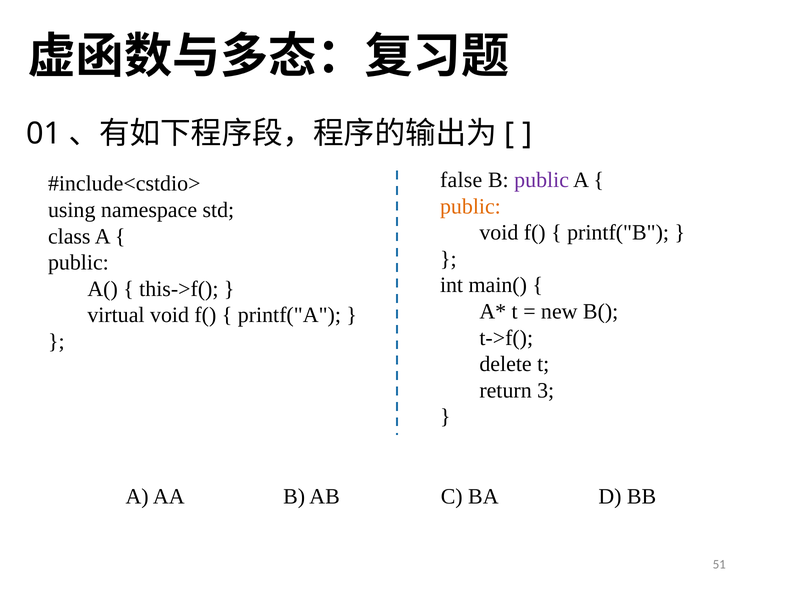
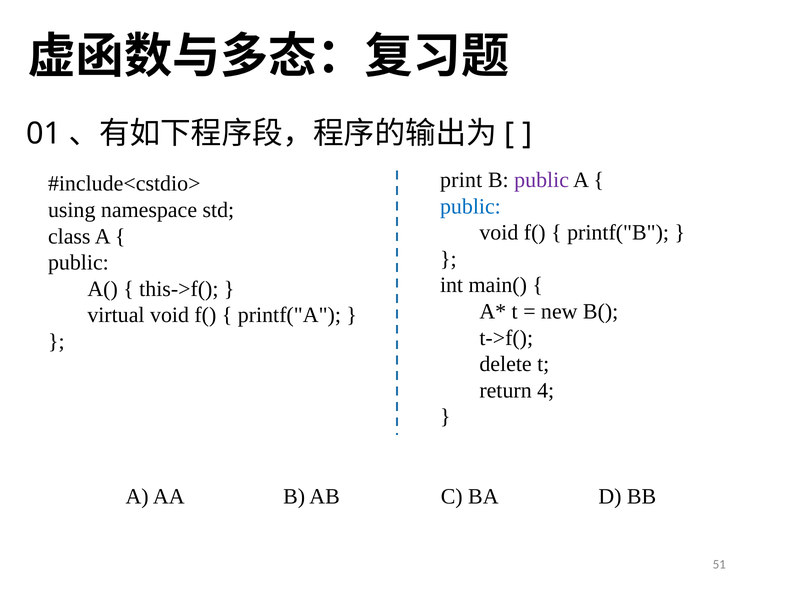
false: false -> print (461, 180)
public colour: orange -> blue (470, 206)
3: 3 -> 4 (546, 390)
